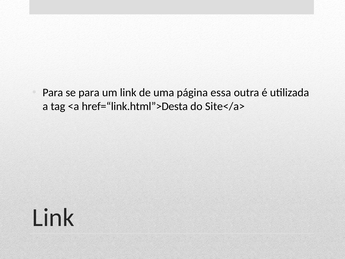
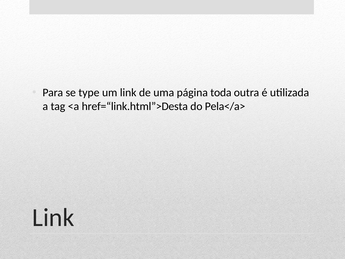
se para: para -> type (89, 93)
essa: essa -> toda (221, 93)
Site</a>: Site</a> -> Pela</a> (225, 106)
